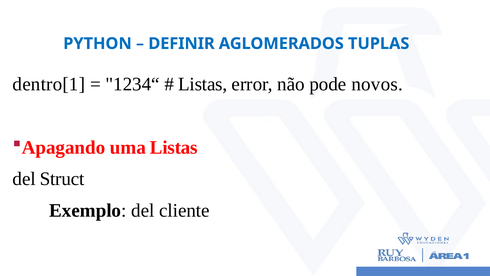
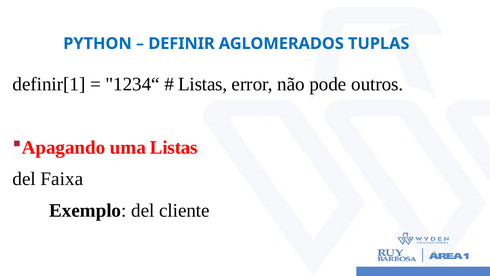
dentro[1: dentro[1 -> definir[1 (49, 84)
novos: novos -> outros (377, 84)
Struct: Struct -> Faixa (62, 179)
